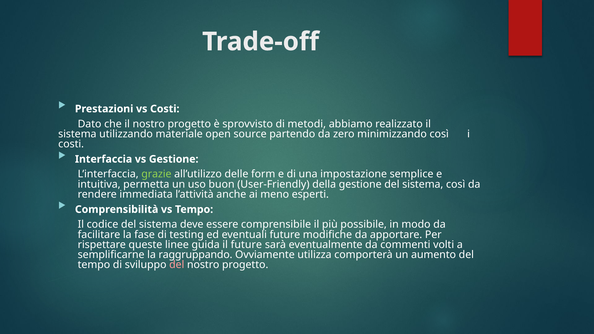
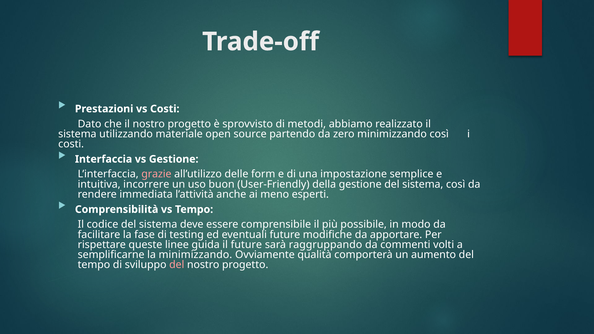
grazie colour: light green -> pink (156, 174)
permetta: permetta -> incorrere (146, 184)
eventualmente: eventualmente -> raggruppando (326, 245)
la raggruppando: raggruppando -> minimizzando (195, 255)
utilizza: utilizza -> qualità (314, 255)
